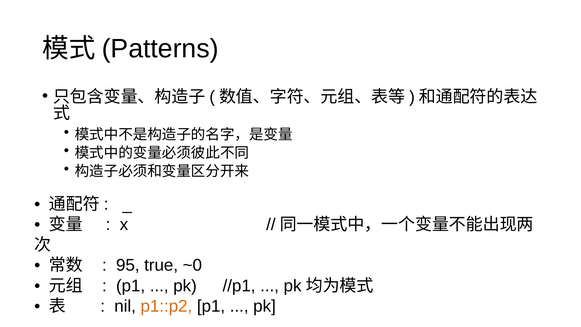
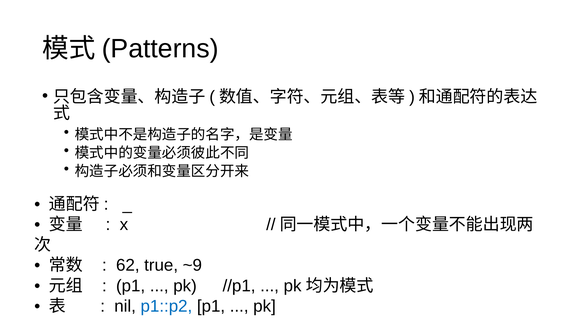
95: 95 -> 62 (128, 265)
~0: ~0 -> ~9 (192, 265)
p1::p2 colour: orange -> blue (166, 306)
